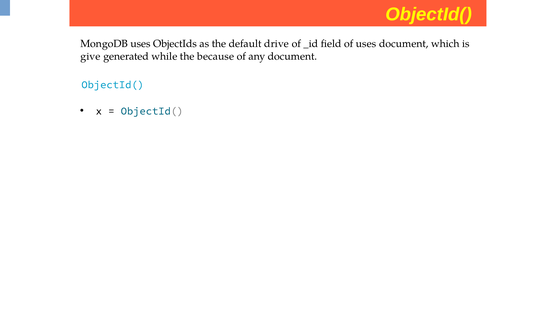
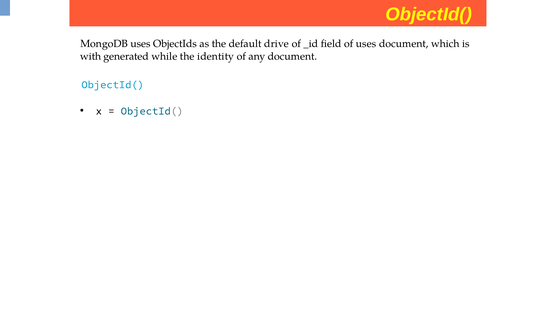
give: give -> with (91, 56)
because: because -> identity (216, 56)
